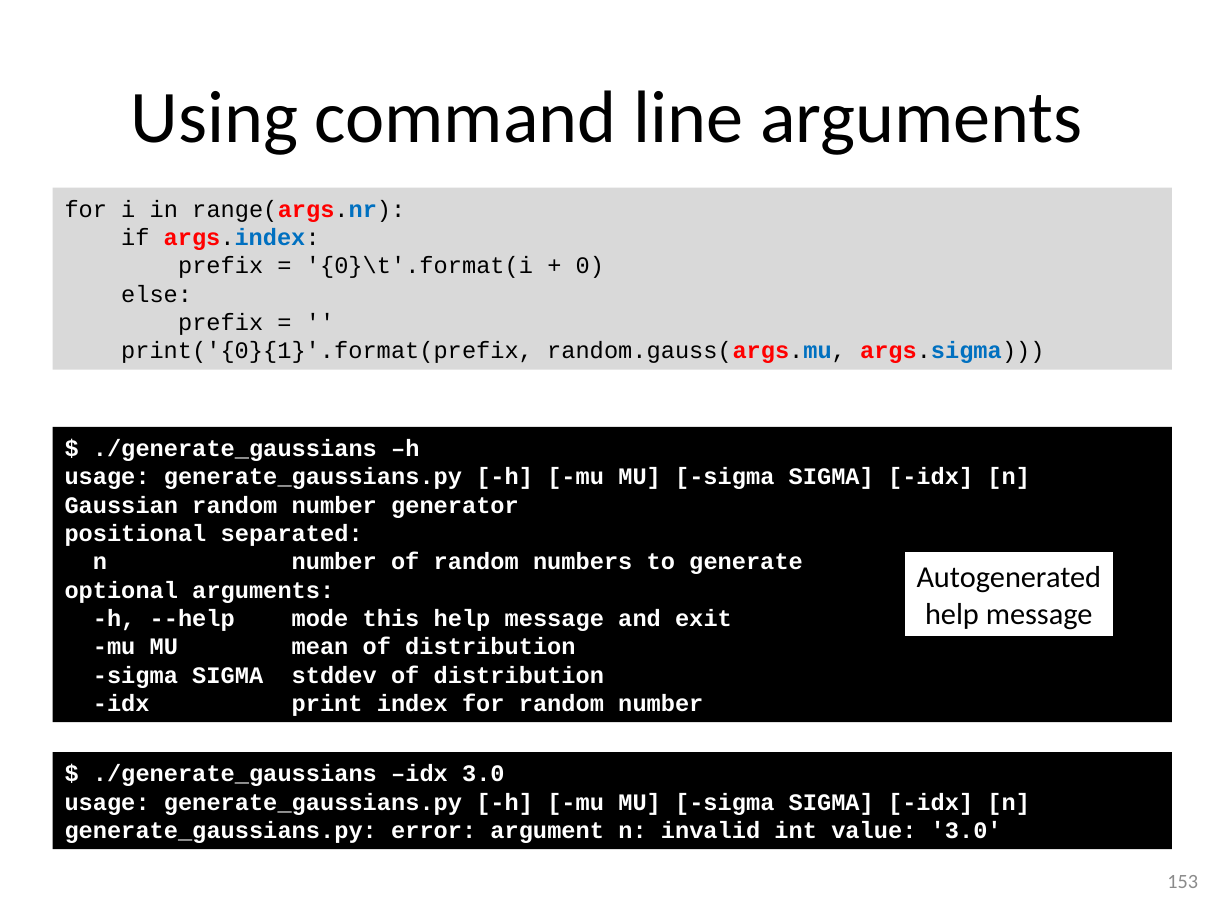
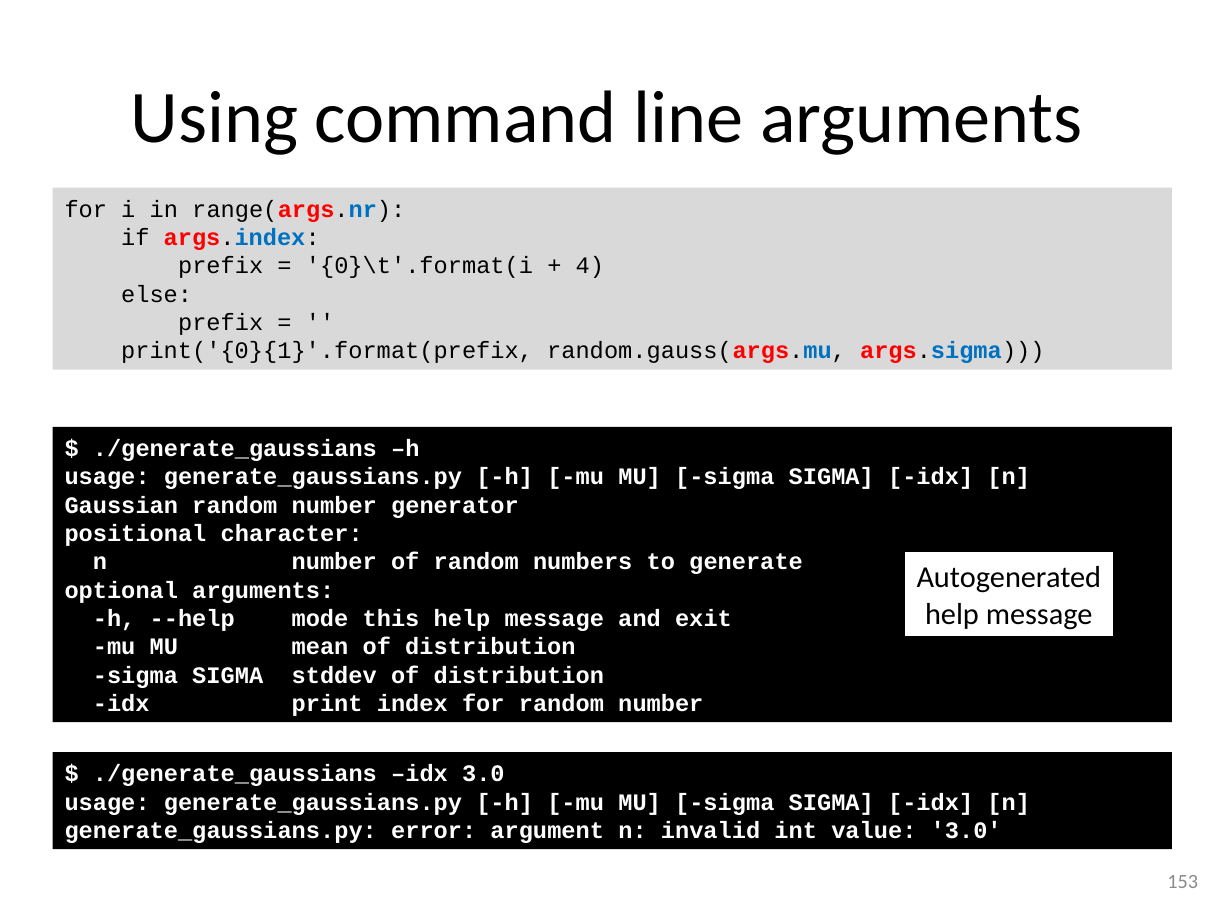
0: 0 -> 4 (590, 266)
separated: separated -> character (292, 534)
